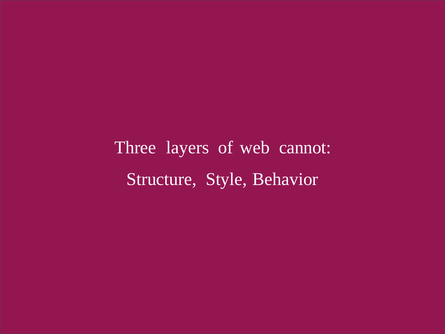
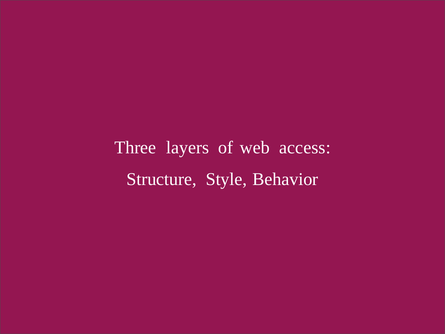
cannot: cannot -> access (305, 148)
